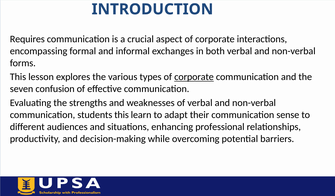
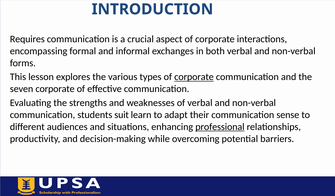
seven confusion: confusion -> corporate (55, 89)
students this: this -> suit (122, 115)
professional underline: none -> present (220, 127)
